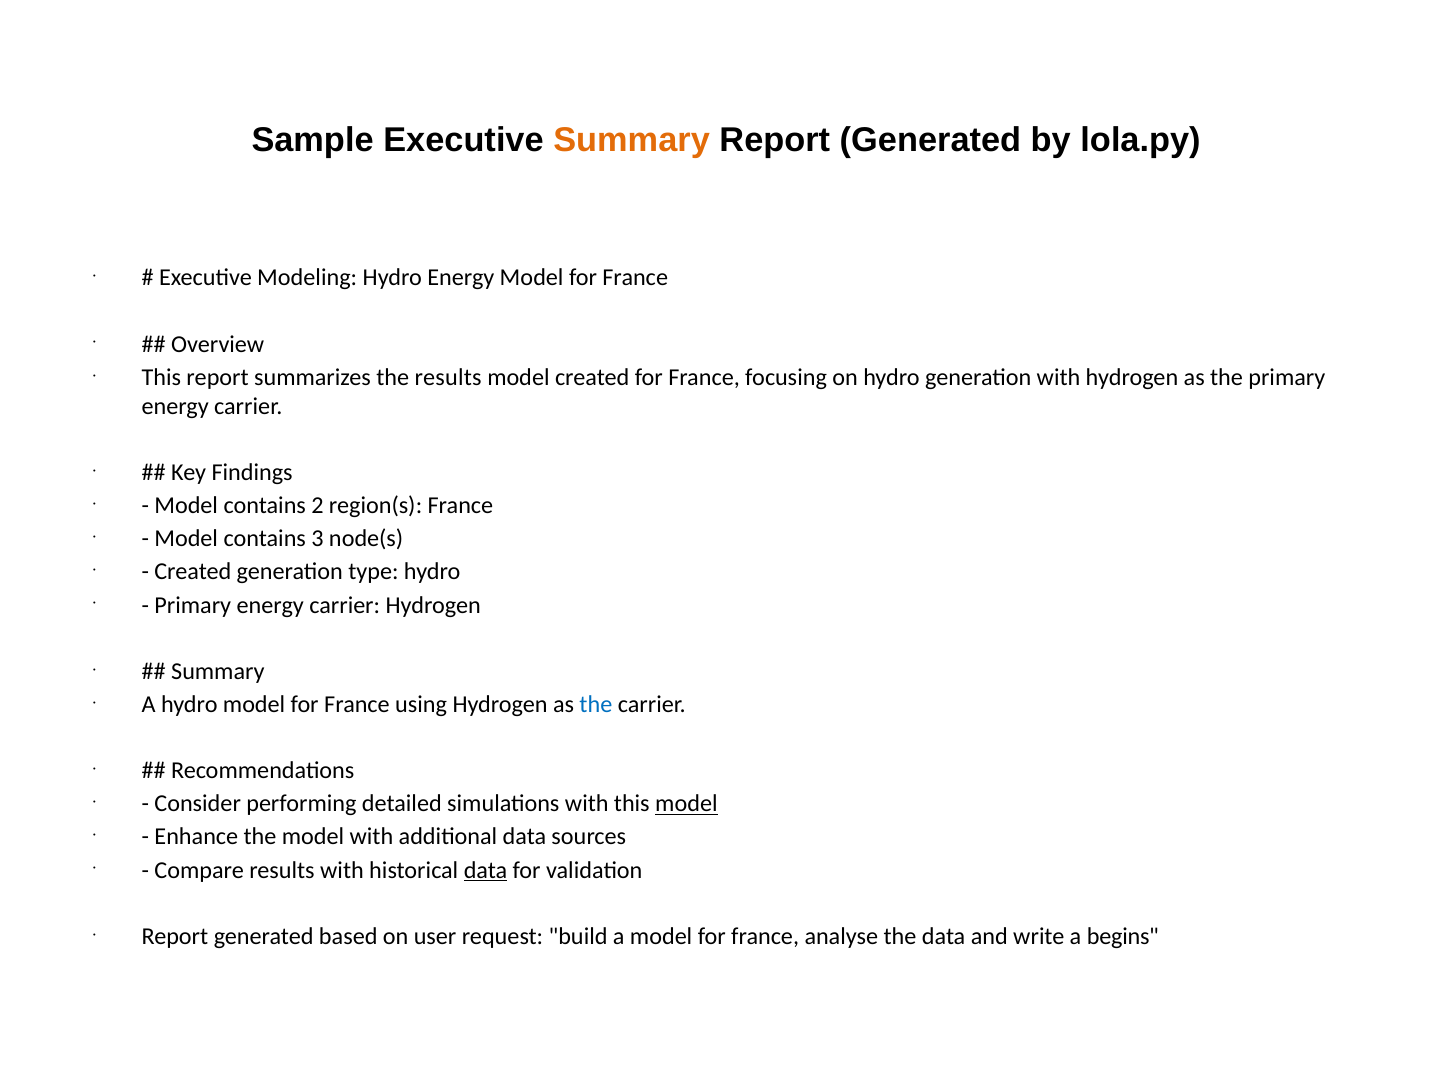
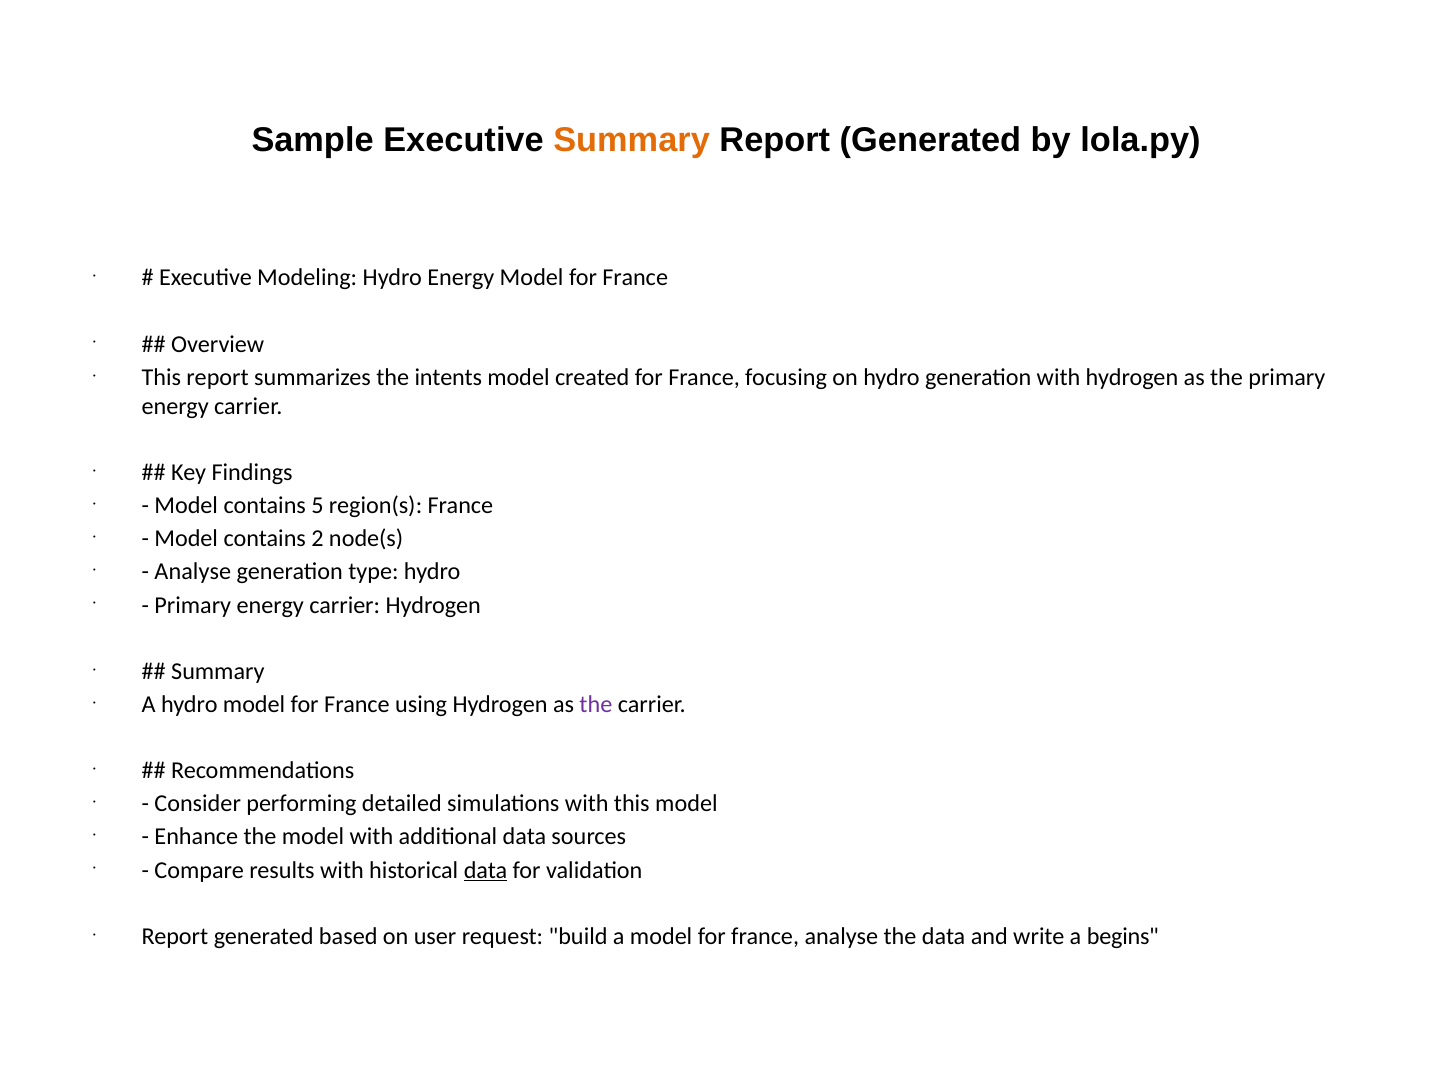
the results: results -> intents (448, 377)
2: 2 -> 5 (317, 506)
3: 3 -> 2 (317, 539)
Created: Created -> Analyse (193, 572)
the colour: blue -> purple (596, 704)
model underline: present -> none (686, 804)
